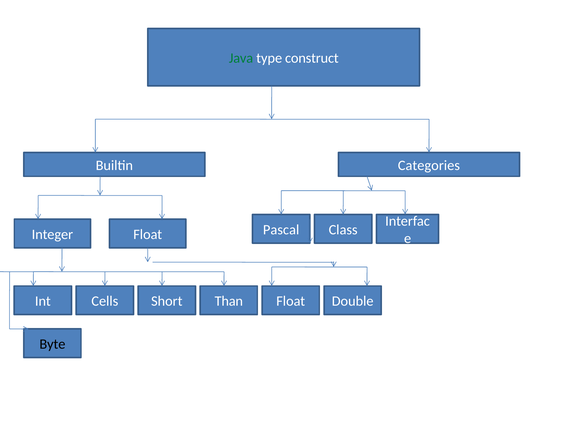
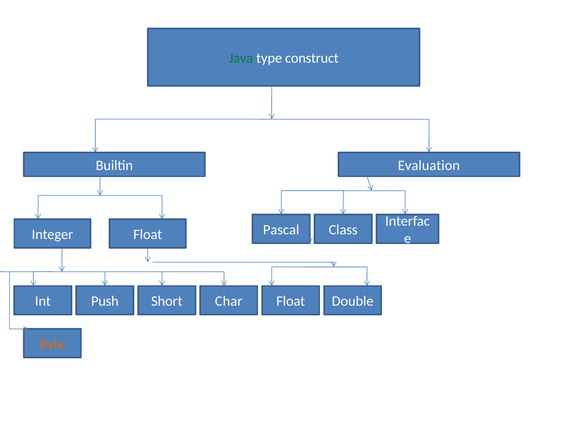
Categories: Categories -> Evaluation (429, 165)
Cells: Cells -> Push (105, 301)
Than: Than -> Char (229, 301)
Byte colour: black -> orange (52, 344)
